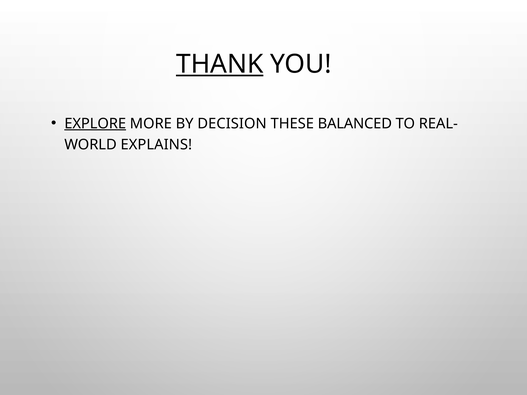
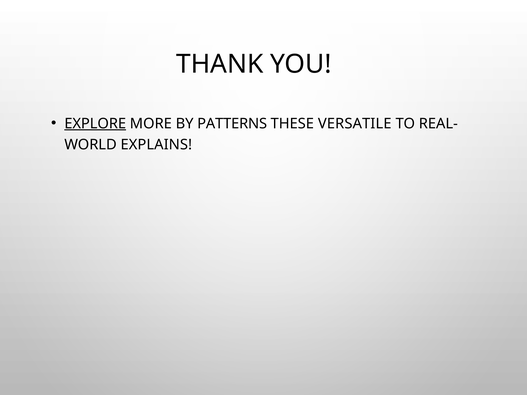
THANK underline: present -> none (220, 64)
DECISION: DECISION -> PATTERNS (232, 124)
BALANCED: BALANCED -> VERSATILE (355, 124)
